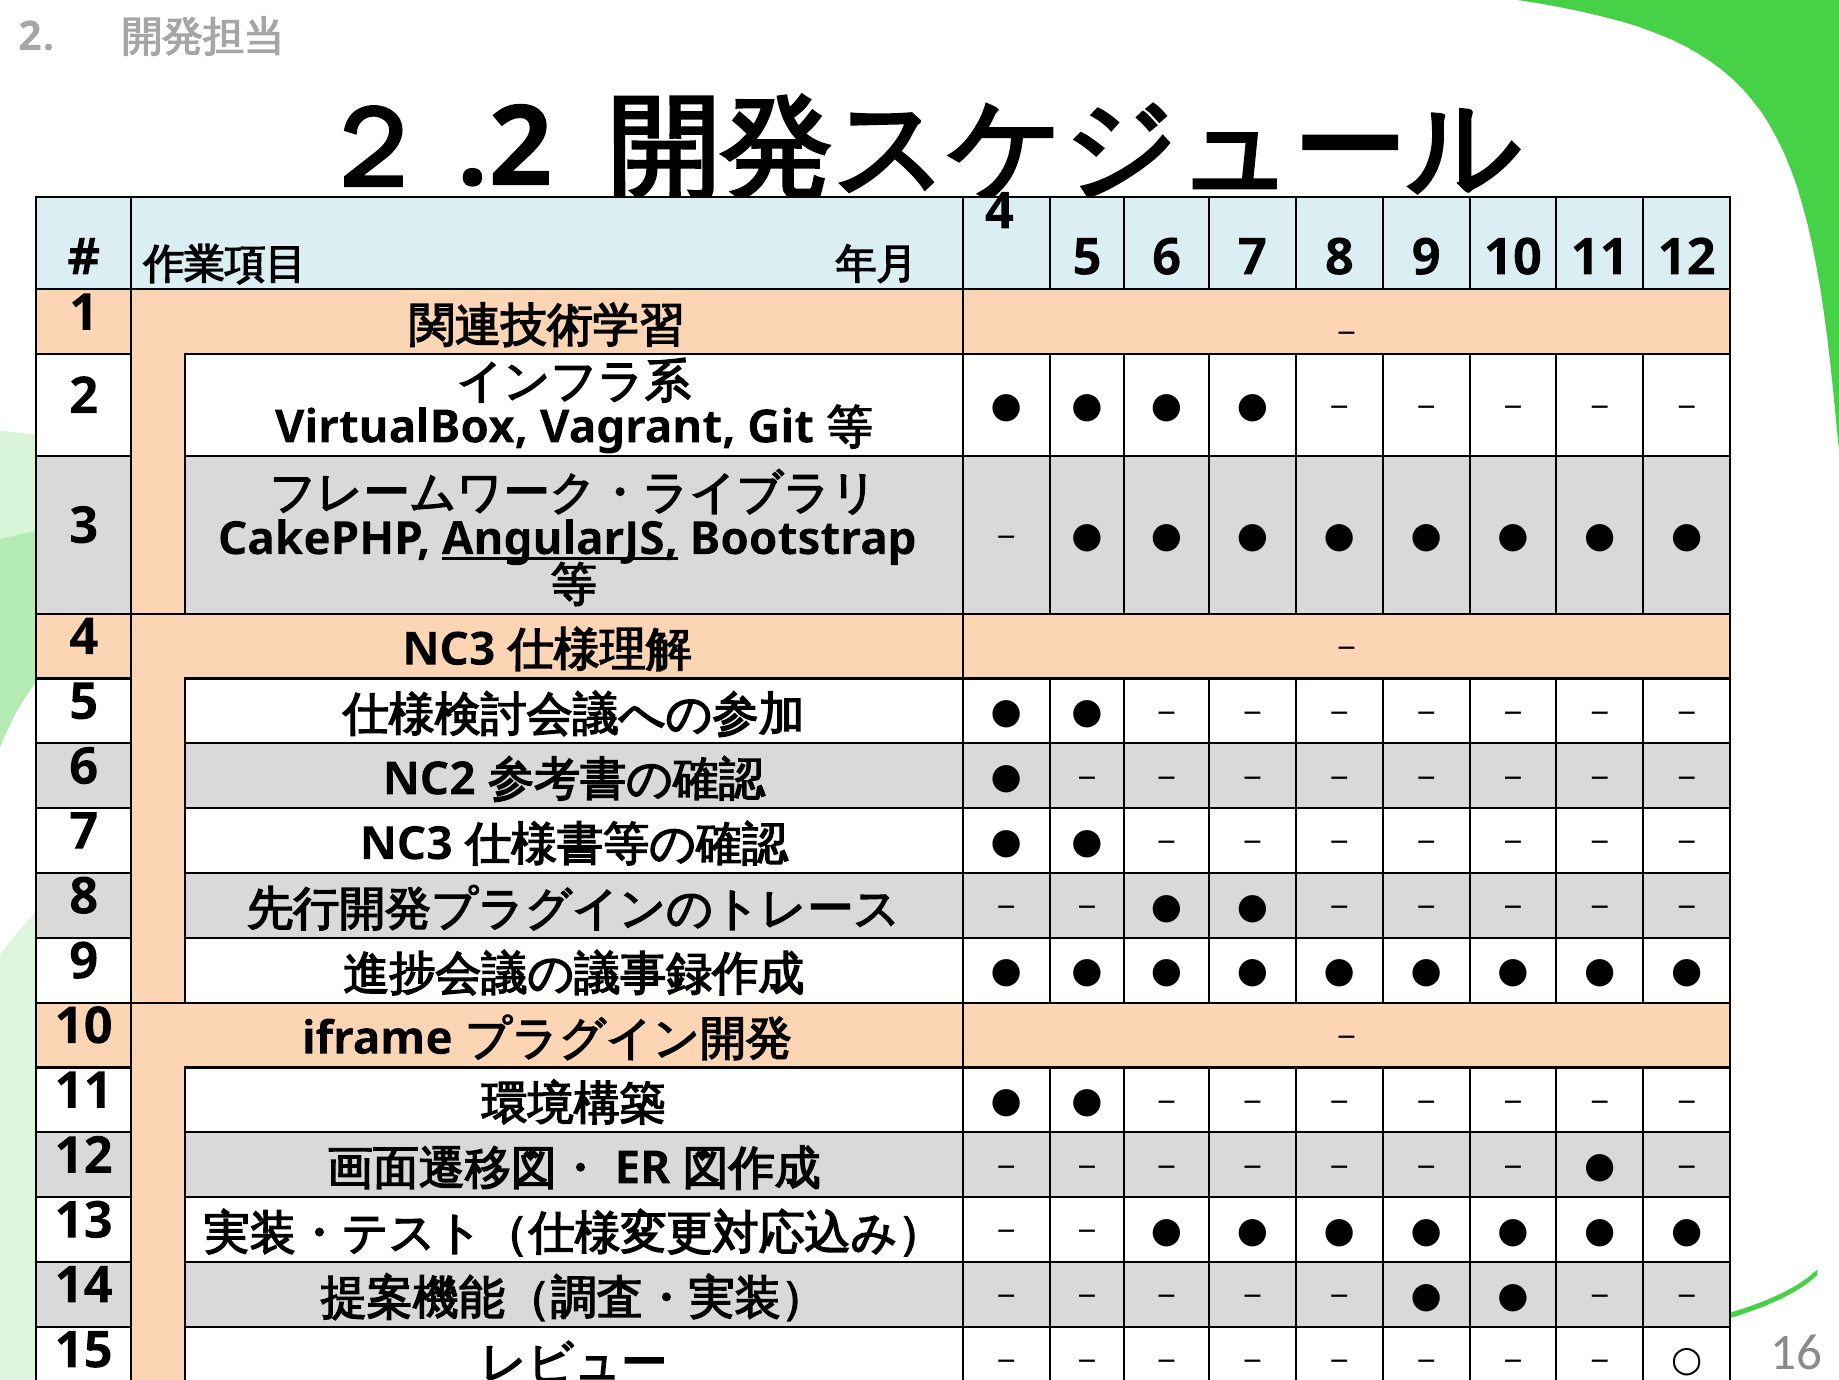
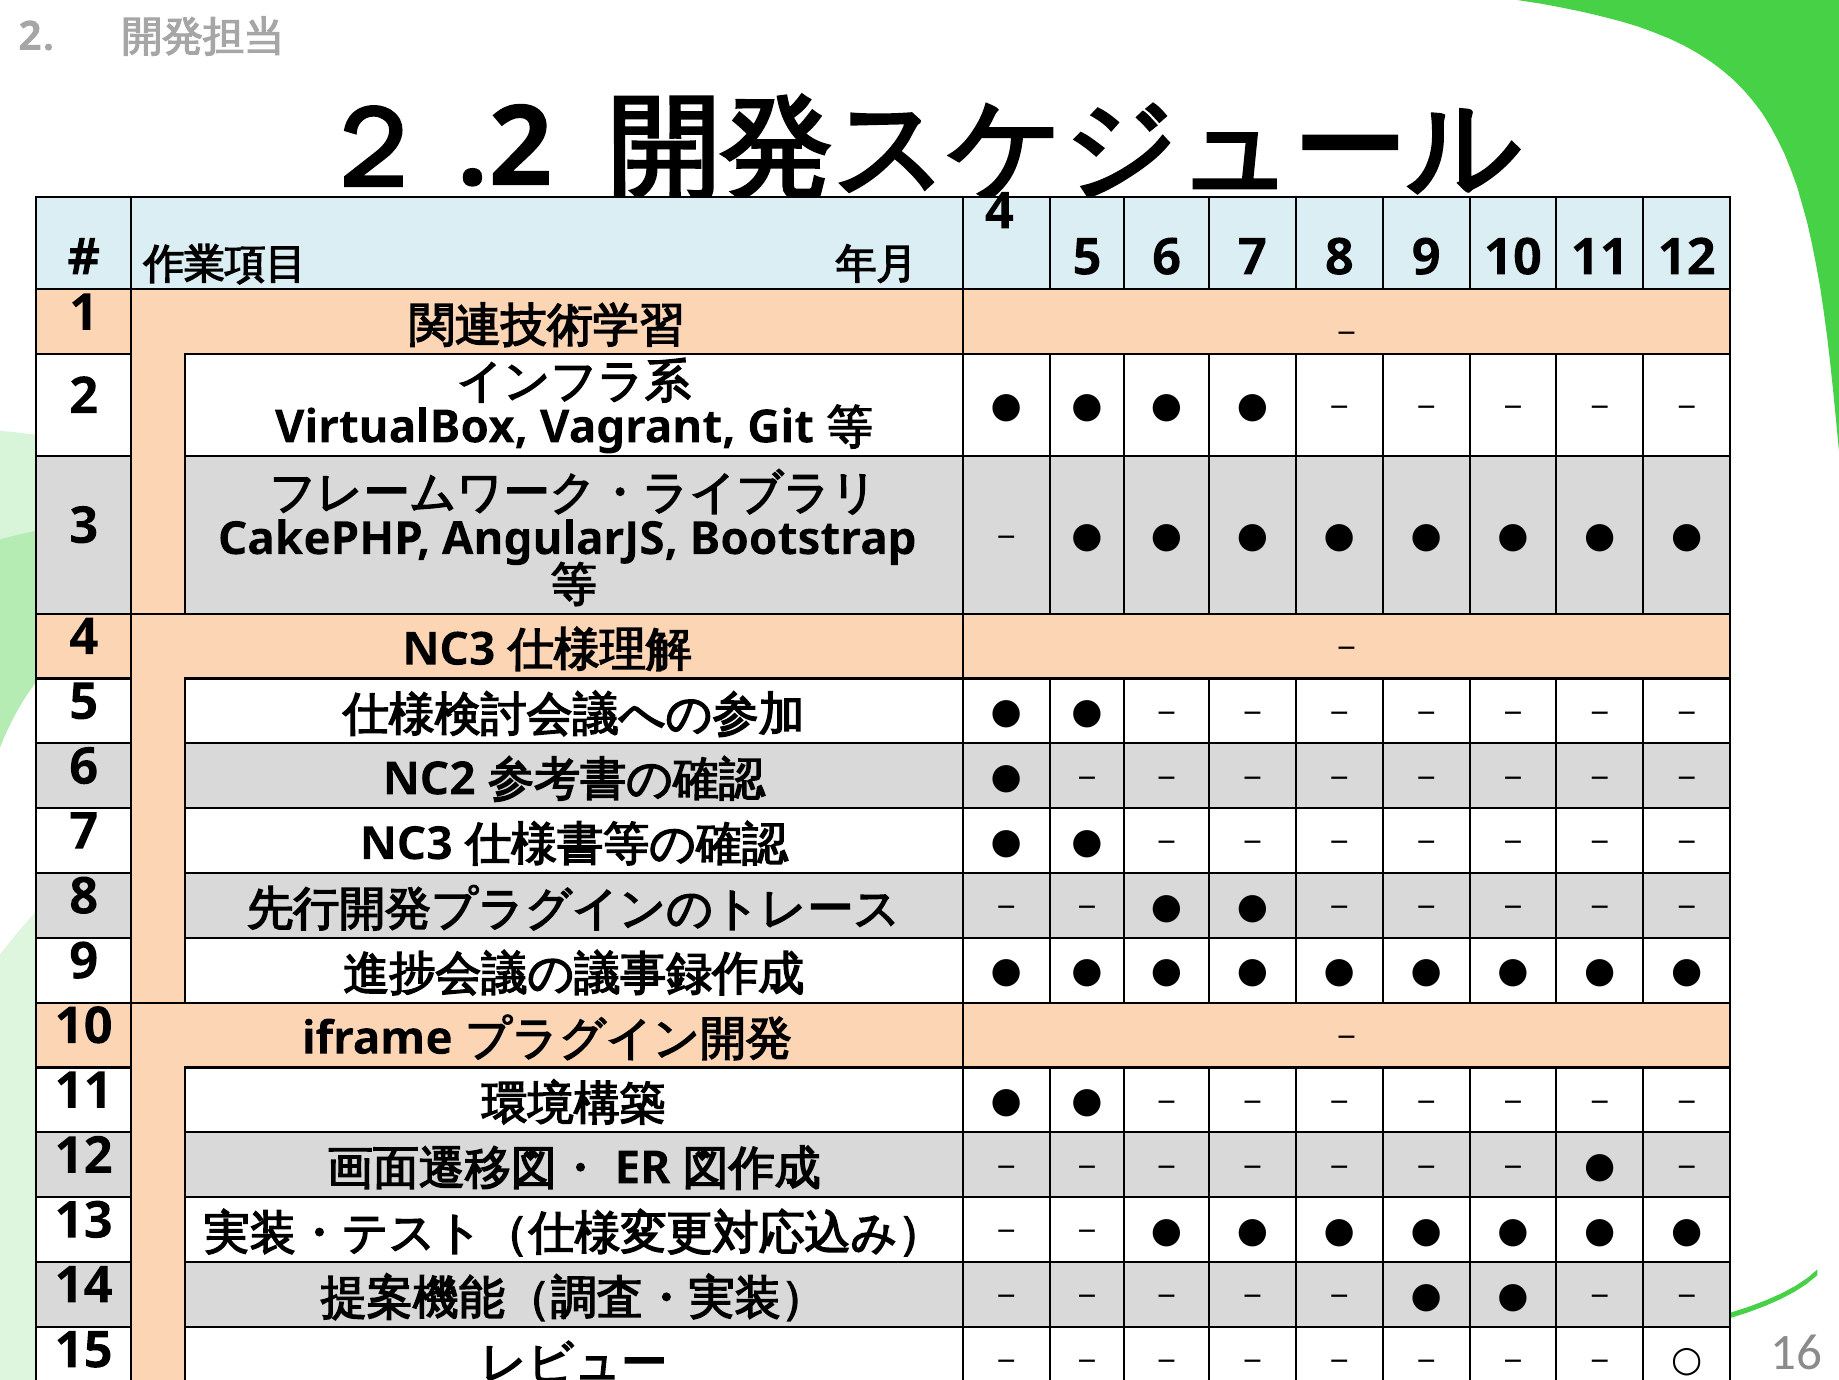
AngularJS underline: present -> none (560, 539)
